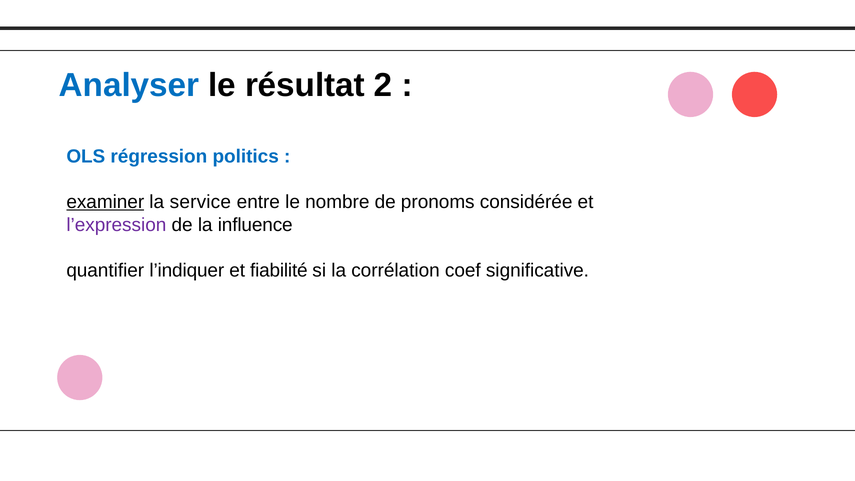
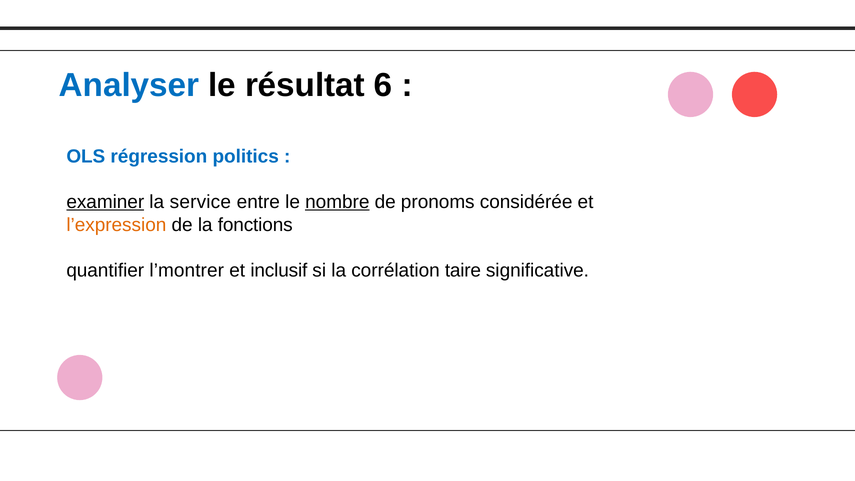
2: 2 -> 6 (383, 85)
nombre underline: none -> present (337, 202)
l’expression colour: purple -> orange (116, 225)
influence: influence -> fonctions (255, 225)
l’indiquer: l’indiquer -> l’montrer (187, 270)
fiabilité: fiabilité -> inclusif (279, 270)
coef: coef -> taire (463, 270)
